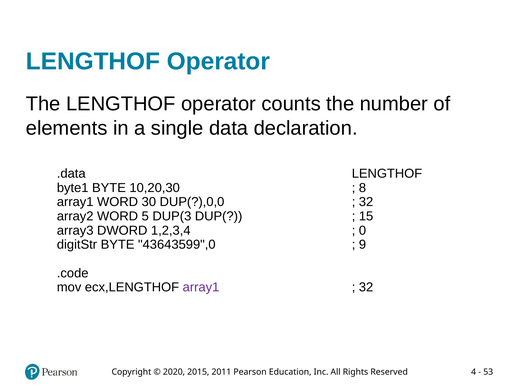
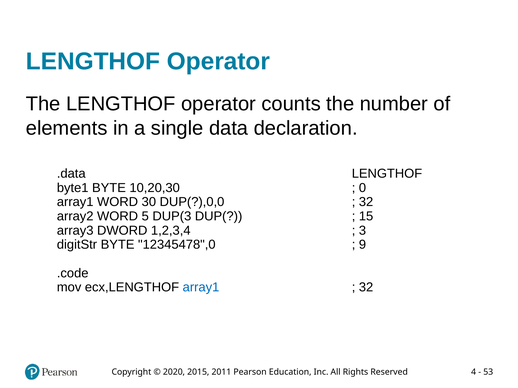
8: 8 -> 0 (362, 188)
0: 0 -> 3 (362, 231)
43643599",0: 43643599",0 -> 12345478",0 (177, 245)
array1 colour: purple -> blue (201, 288)
